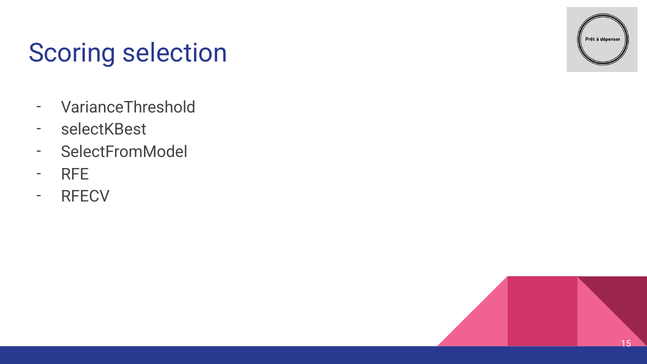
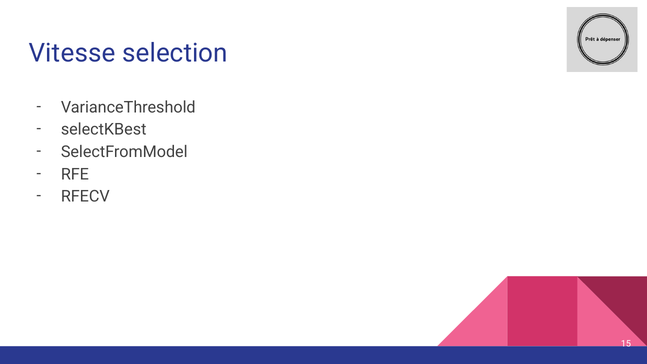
Scoring: Scoring -> Vitesse (72, 53)
